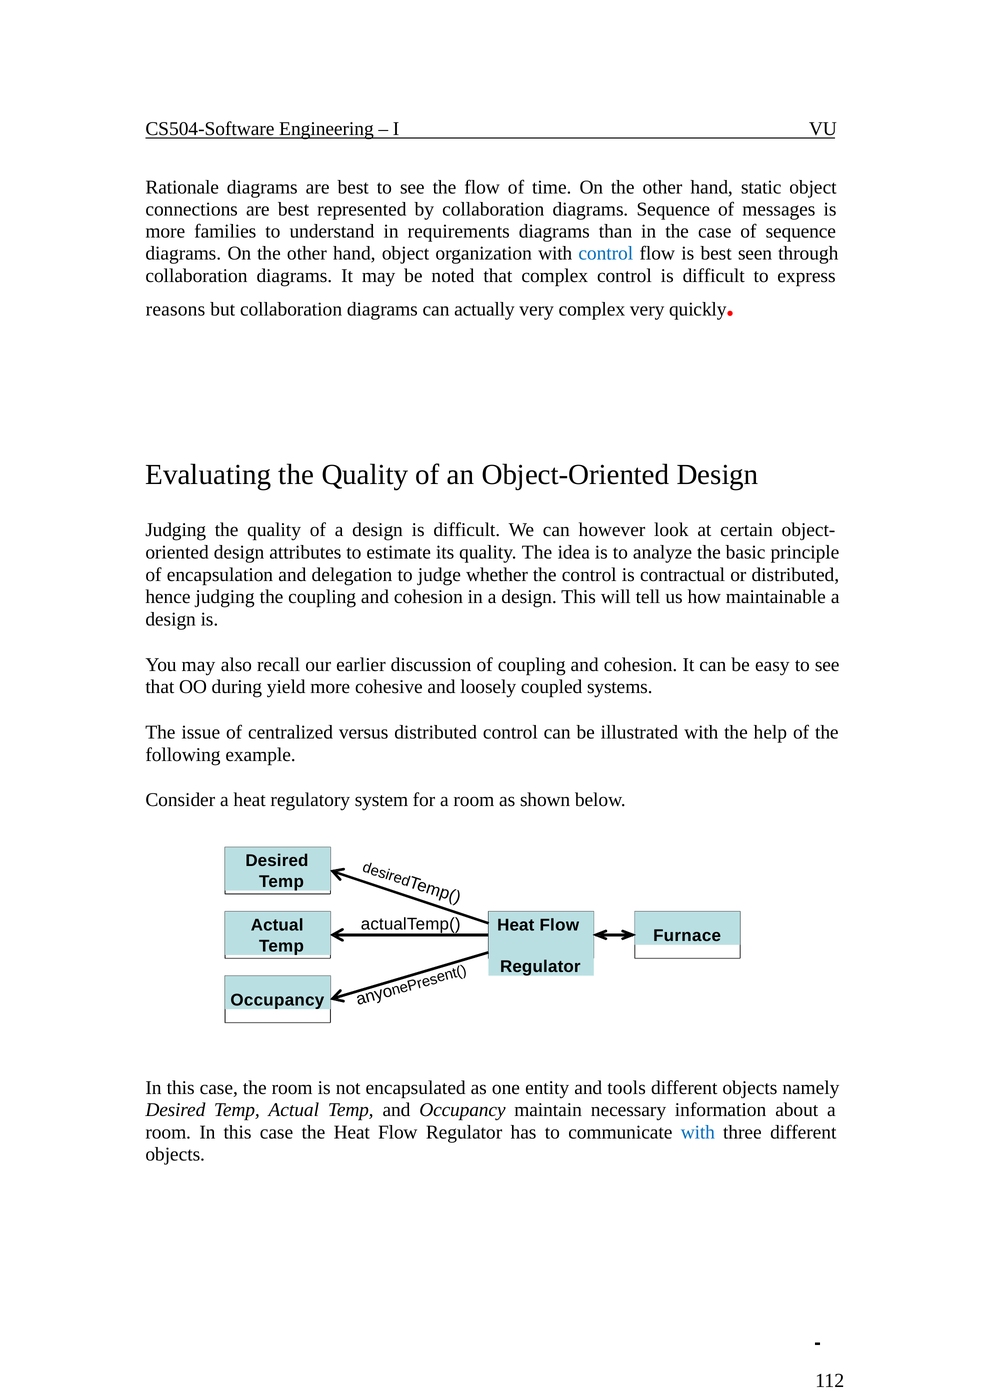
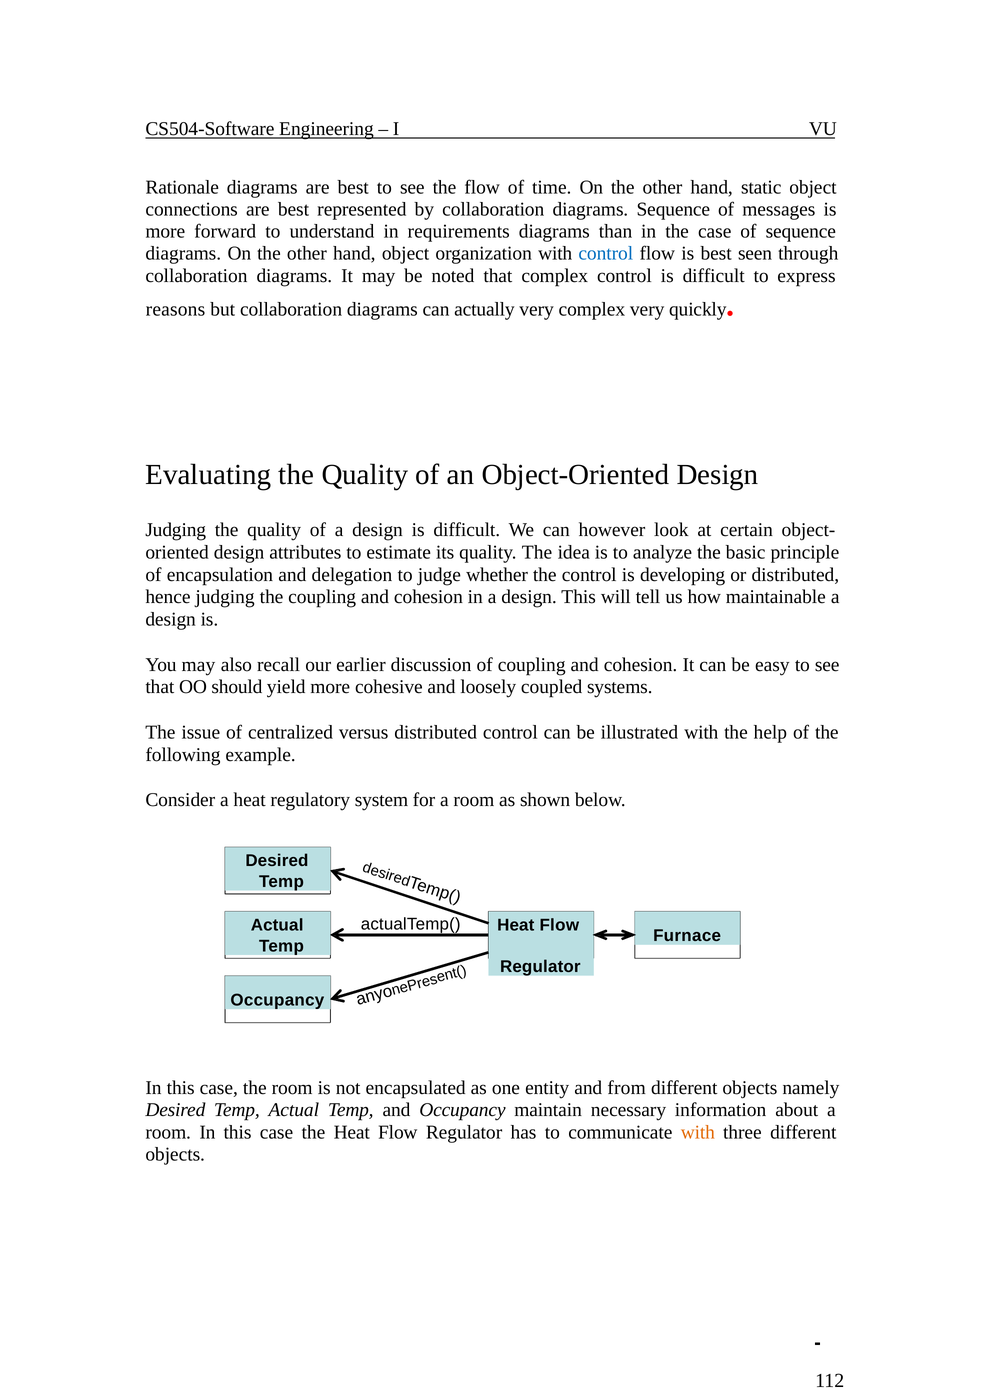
families: families -> forward (225, 231)
contractual: contractual -> developing (683, 574)
during: during -> should (237, 687)
tools: tools -> from (627, 1087)
with colour: blue -> orange (698, 1132)
